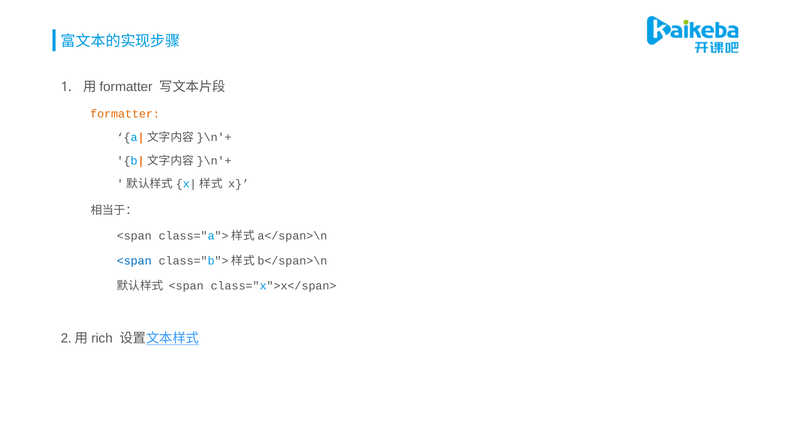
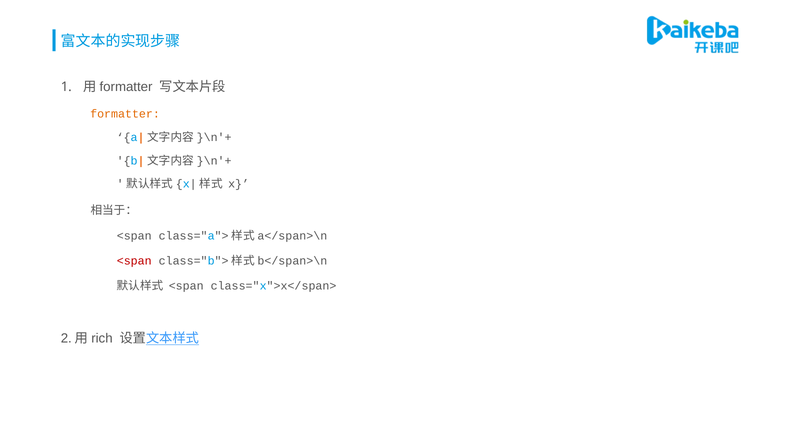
<span colour: blue -> red (134, 261)
